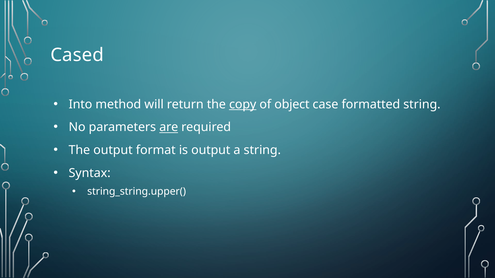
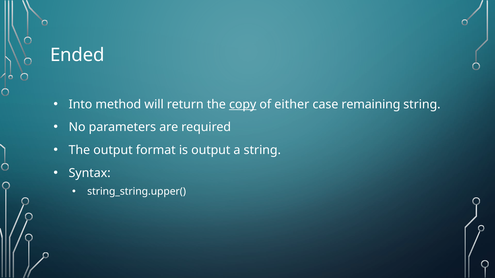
Cased: Cased -> Ended (77, 55)
object: object -> either (292, 104)
formatted: formatted -> remaining (371, 104)
are underline: present -> none (169, 127)
